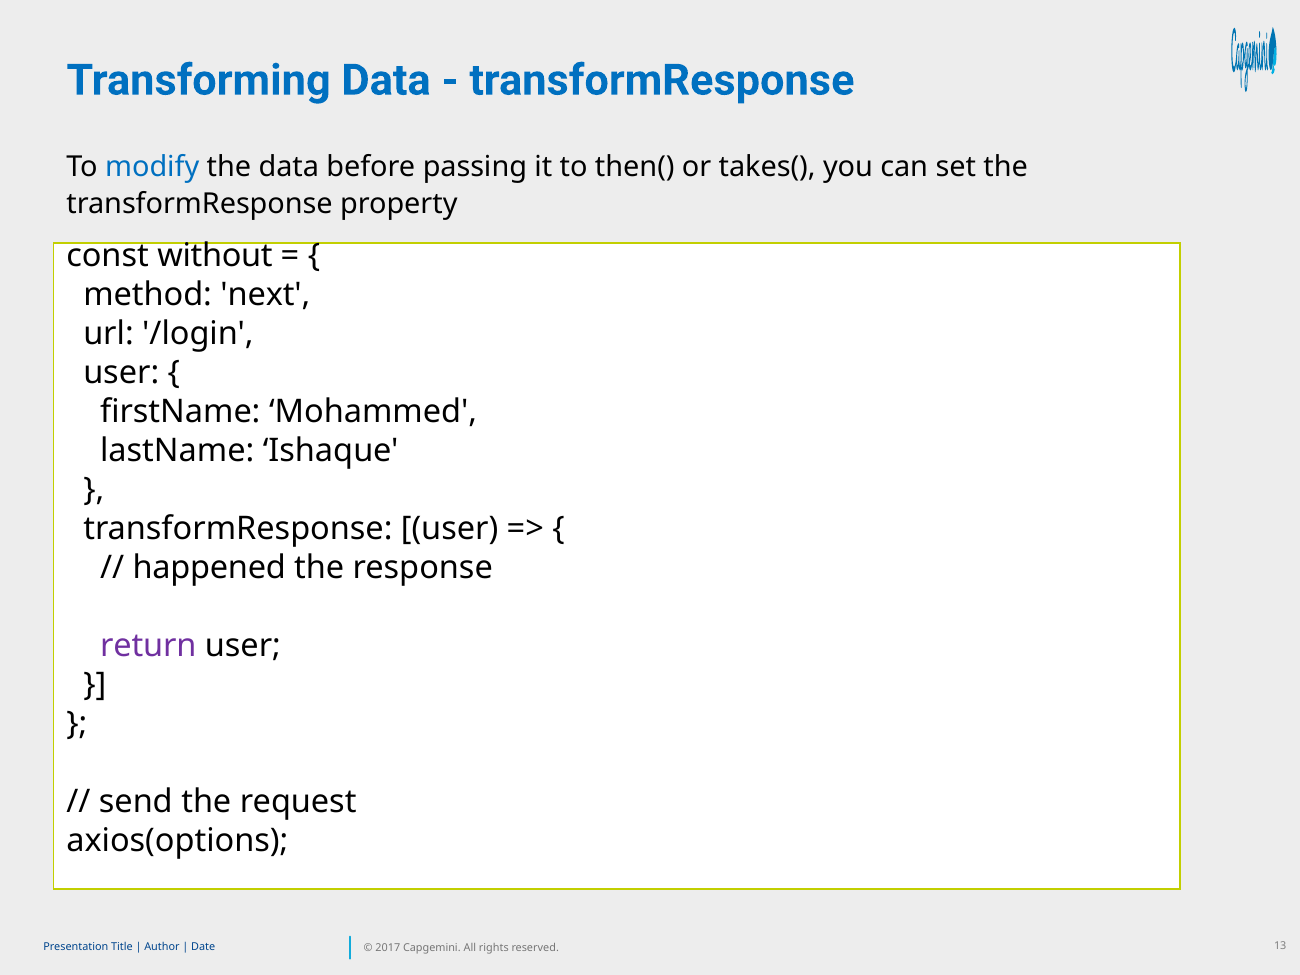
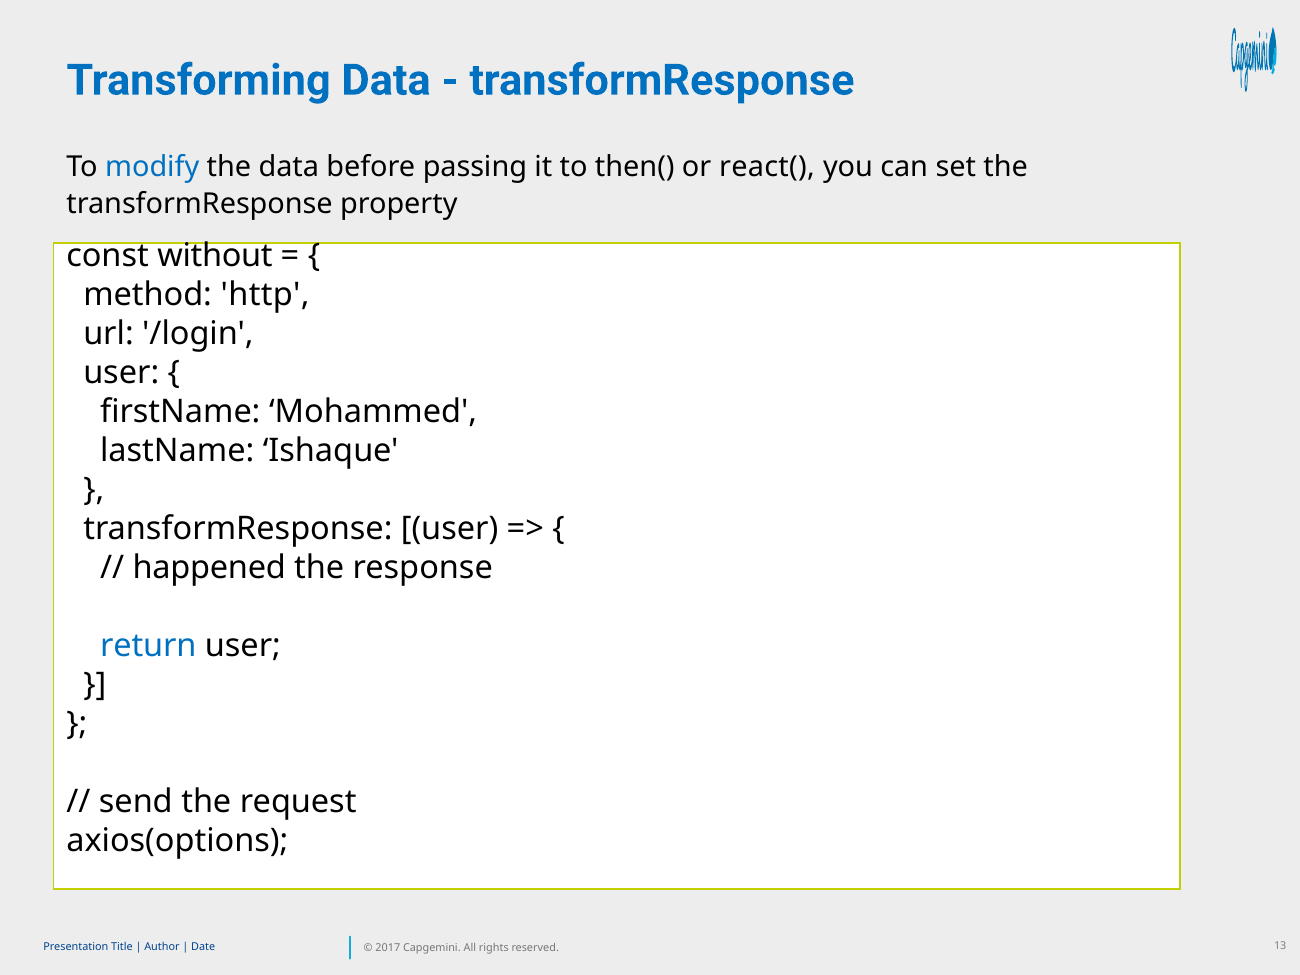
takes(: takes( -> react( (767, 167)
next: next -> http (265, 295)
return colour: purple -> blue (148, 646)
